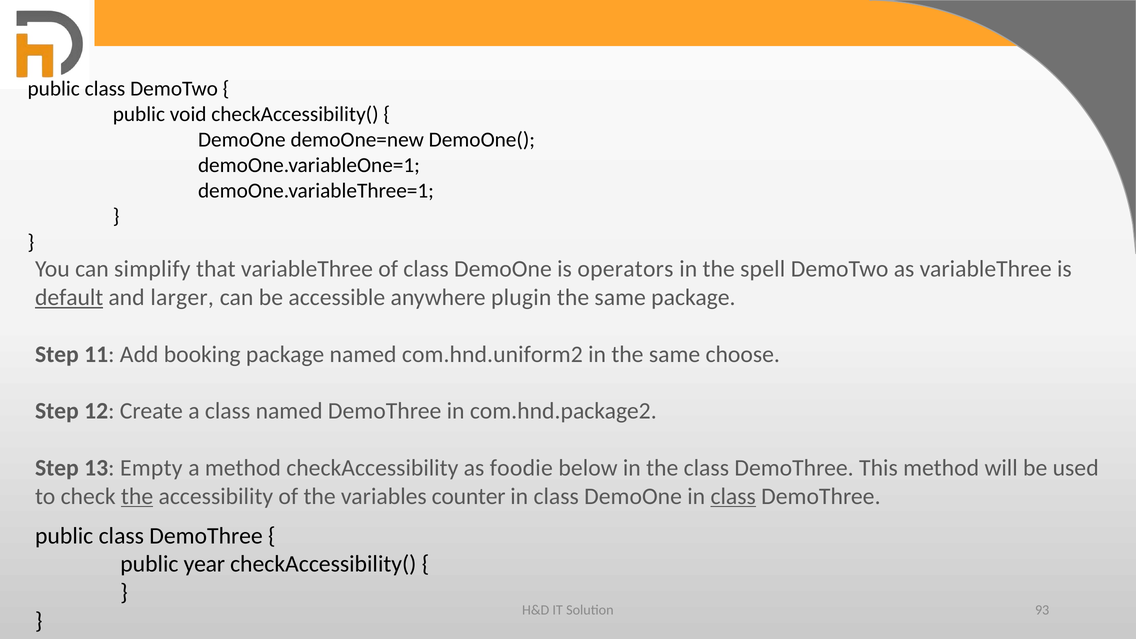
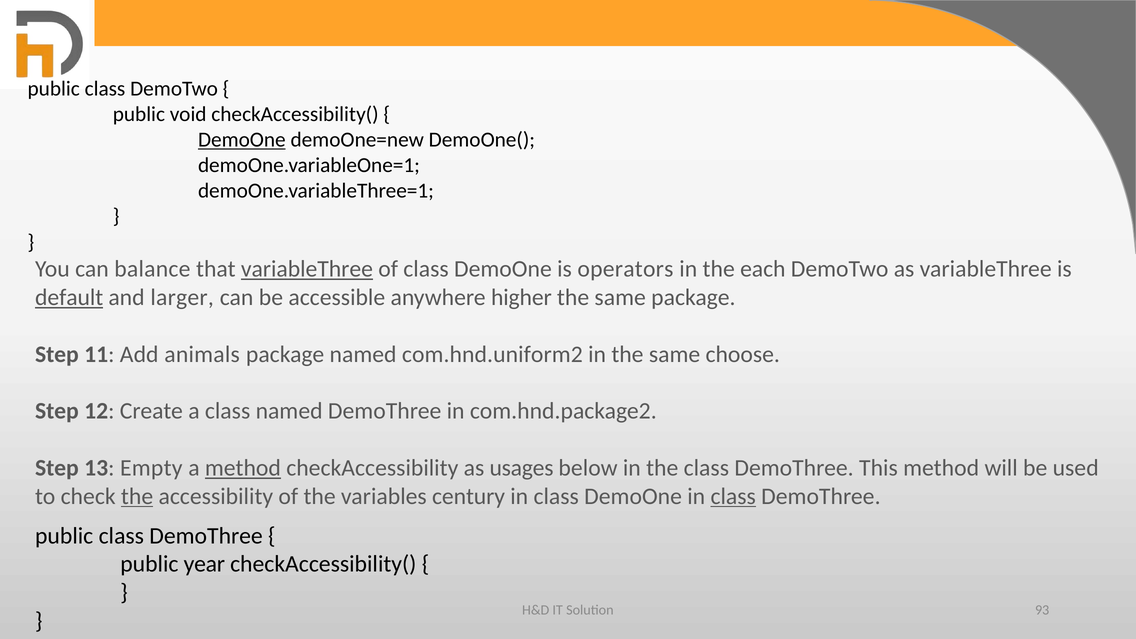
DemoOne underline: none -> present (242, 140)
simplify: simplify -> balance (152, 269)
variableThree underline: none -> present (307, 269)
spell: spell -> each (763, 269)
plugin: plugin -> higher (521, 297)
booking: booking -> animals (202, 354)
method underline: none -> present (243, 468)
foodie: foodie -> usages (522, 468)
counter: counter -> century (469, 496)
